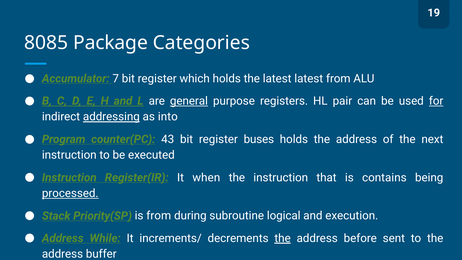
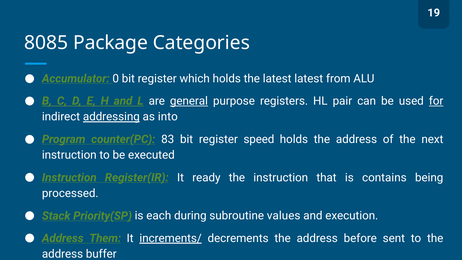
7: 7 -> 0 (116, 79)
43: 43 -> 83 (168, 139)
buses: buses -> speed (259, 139)
when: when -> ready (206, 177)
processed underline: present -> none (70, 193)
is from: from -> each (159, 216)
logical: logical -> values (284, 216)
While: While -> Them (105, 238)
increments/ underline: none -> present (171, 238)
the underline: present -> none (283, 238)
